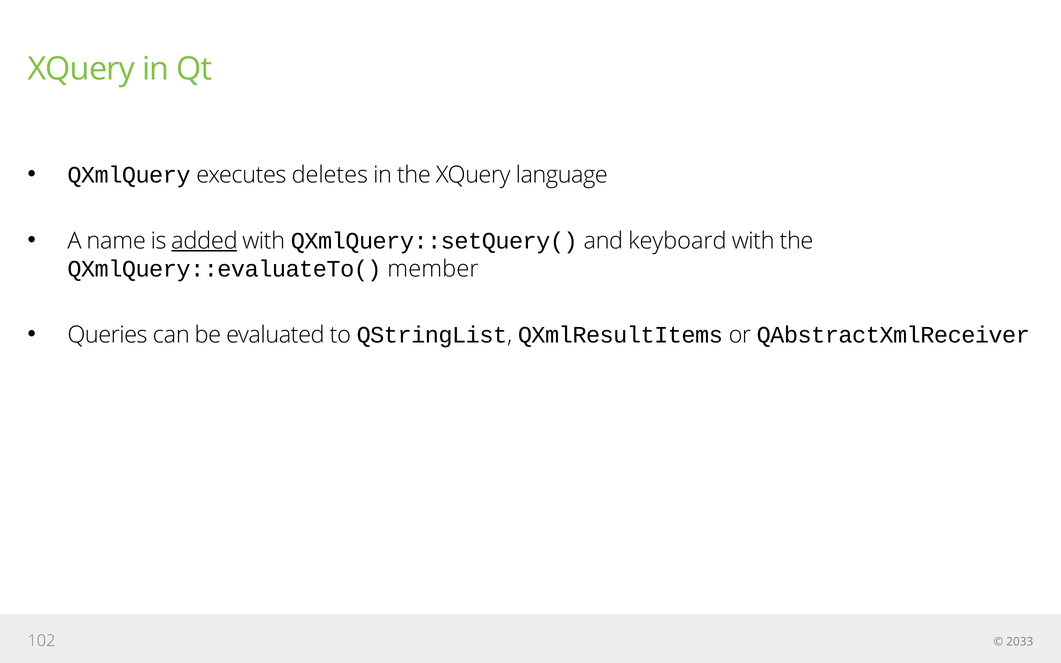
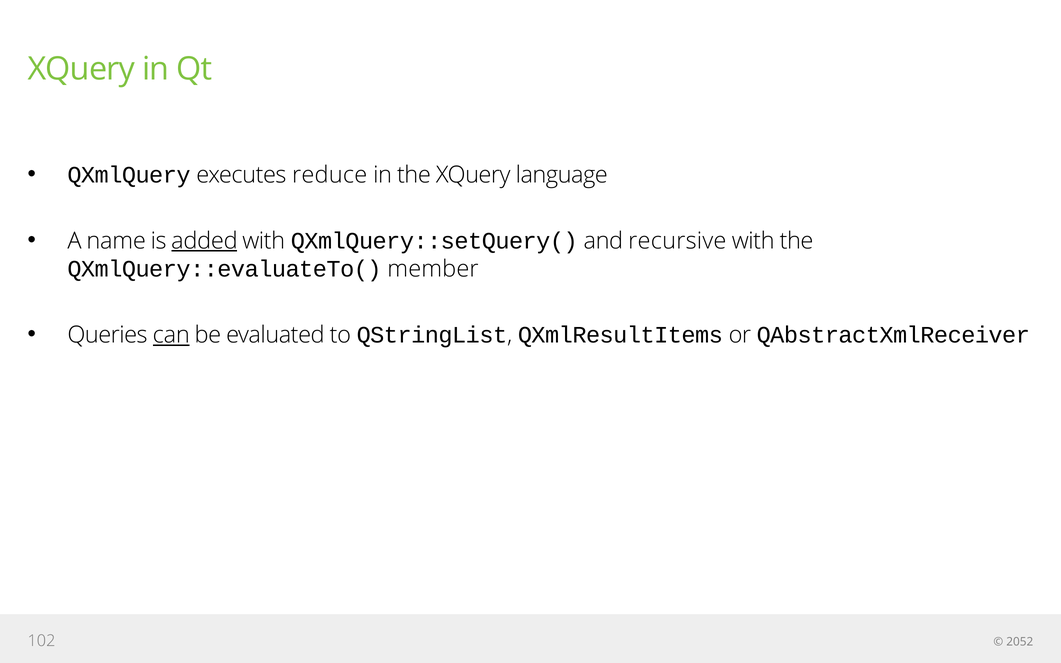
deletes: deletes -> reduce (330, 175)
keyboard: keyboard -> recursive (677, 241)
can underline: none -> present (171, 335)
2033: 2033 -> 2052 (1020, 642)
